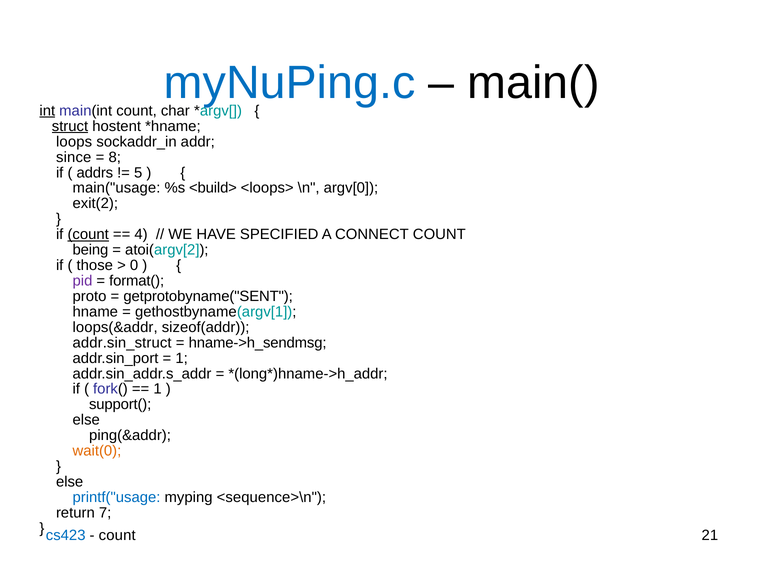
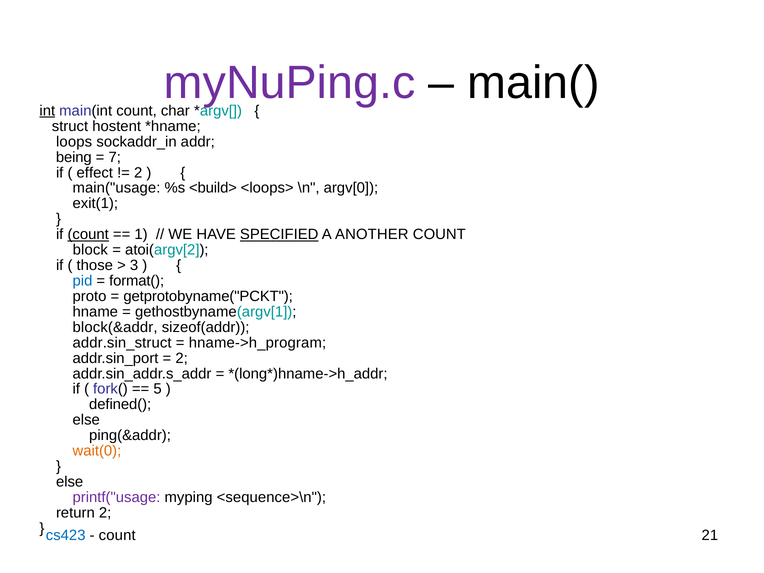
myNuPing.c colour: blue -> purple (290, 83)
struct underline: present -> none (70, 126)
since: since -> being (74, 157)
8: 8 -> 7 (115, 157)
addrs: addrs -> effect (95, 173)
5: 5 -> 2 (138, 173)
exit(2: exit(2 -> exit(1 (95, 204)
4: 4 -> 1 (141, 234)
SPECIFIED underline: none -> present (279, 234)
CONNECT: CONNECT -> ANOTHER (372, 234)
being: being -> block (90, 250)
0: 0 -> 3 (134, 265)
pid colour: purple -> blue (82, 281)
getprotobyname("SENT: getprotobyname("SENT -> getprotobyname("PCKT (208, 296)
loops(&addr: loops(&addr -> block(&addr (115, 327)
hname->h_sendmsg: hname->h_sendmsg -> hname->h_program (257, 343)
1: 1 -> 2 (182, 358)
1: 1 -> 5 (158, 389)
support(: support( -> defined( (120, 405)
printf("usage colour: blue -> purple (117, 497)
return 7: 7 -> 2 (105, 513)
